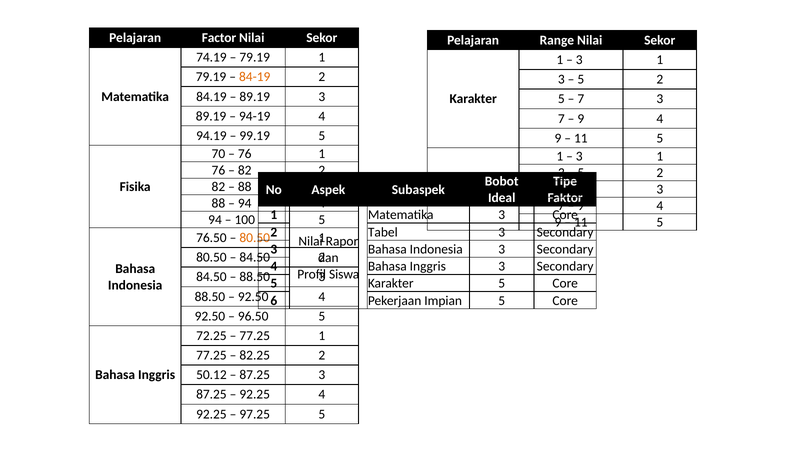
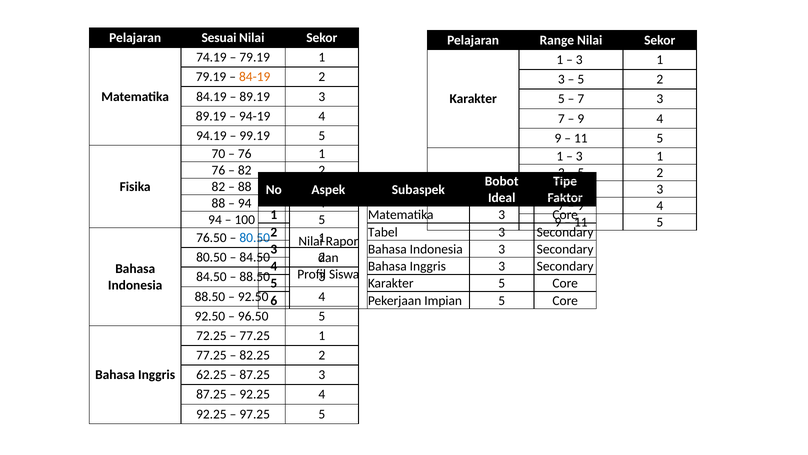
Factor: Factor -> Sesuai (219, 38)
80.50 colour: orange -> blue (255, 238)
50.12: 50.12 -> 62.25 (211, 375)
